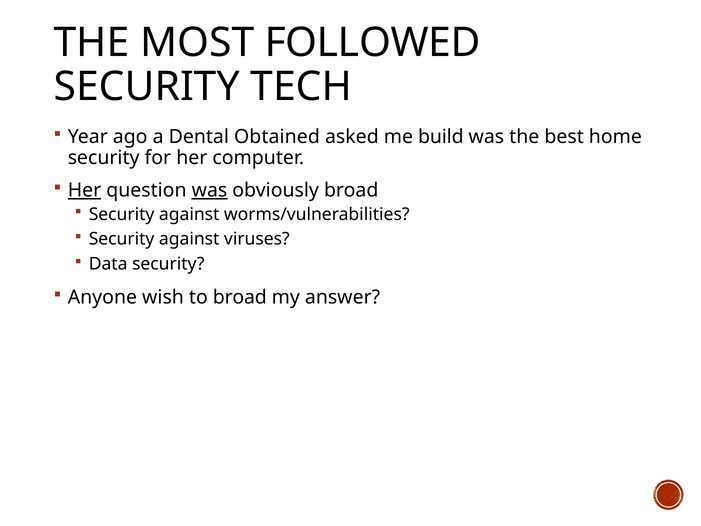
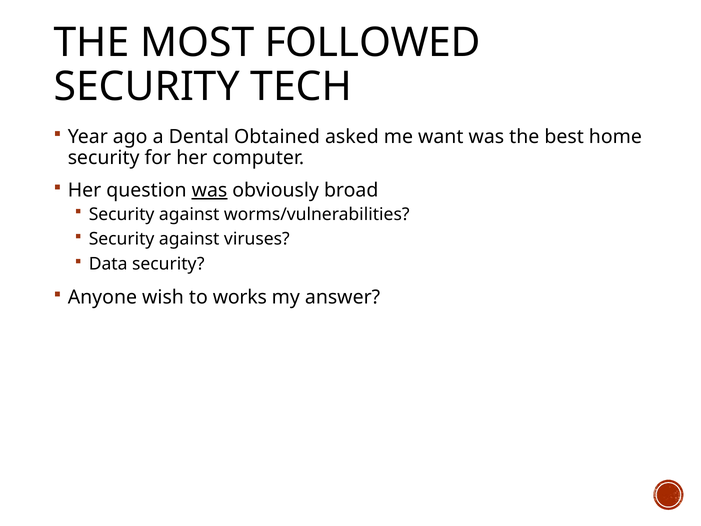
build: build -> want (441, 137)
Her underline: present -> none (84, 190)
to broad: broad -> works (240, 297)
